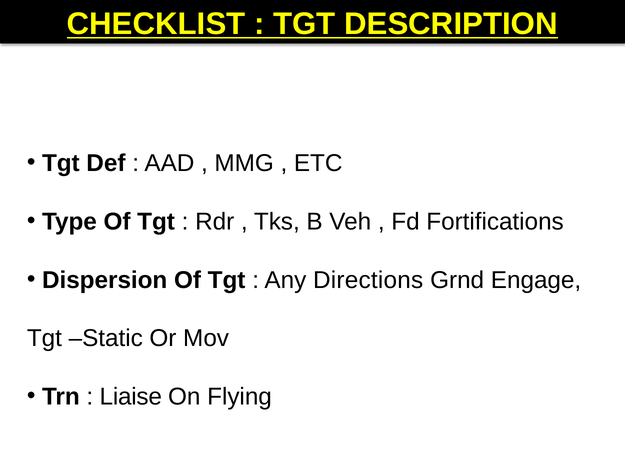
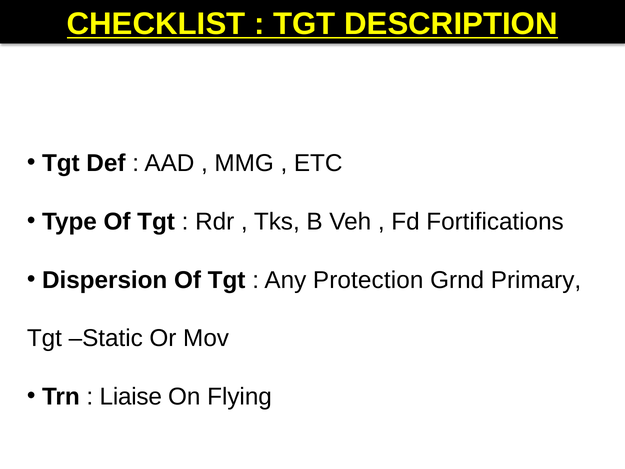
Directions: Directions -> Protection (368, 280)
Engage: Engage -> Primary (536, 280)
